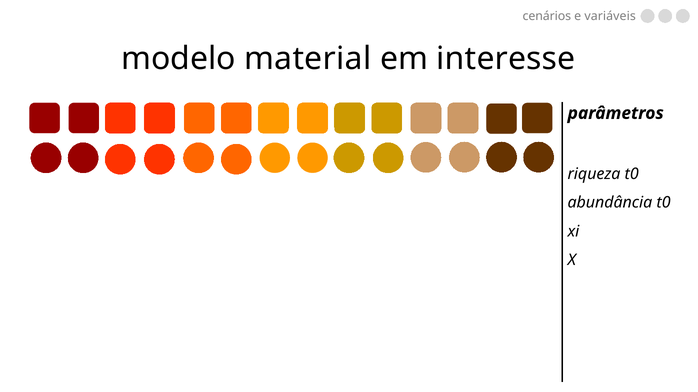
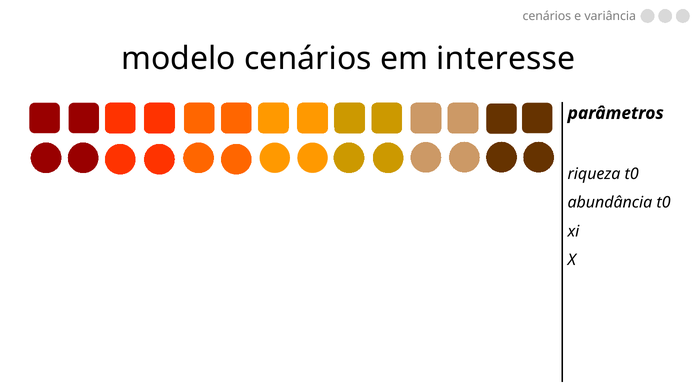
variáveis: variáveis -> variância (610, 16)
modelo material: material -> cenários (308, 59)
